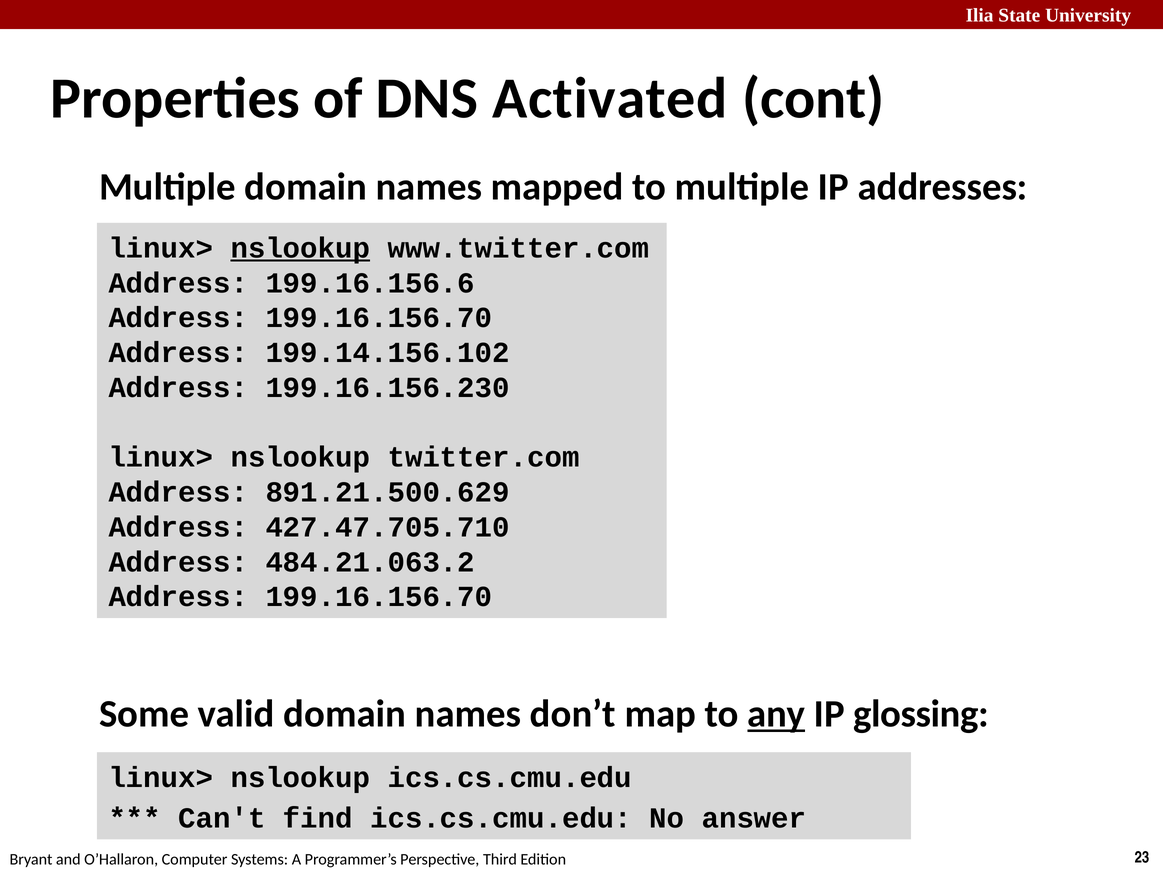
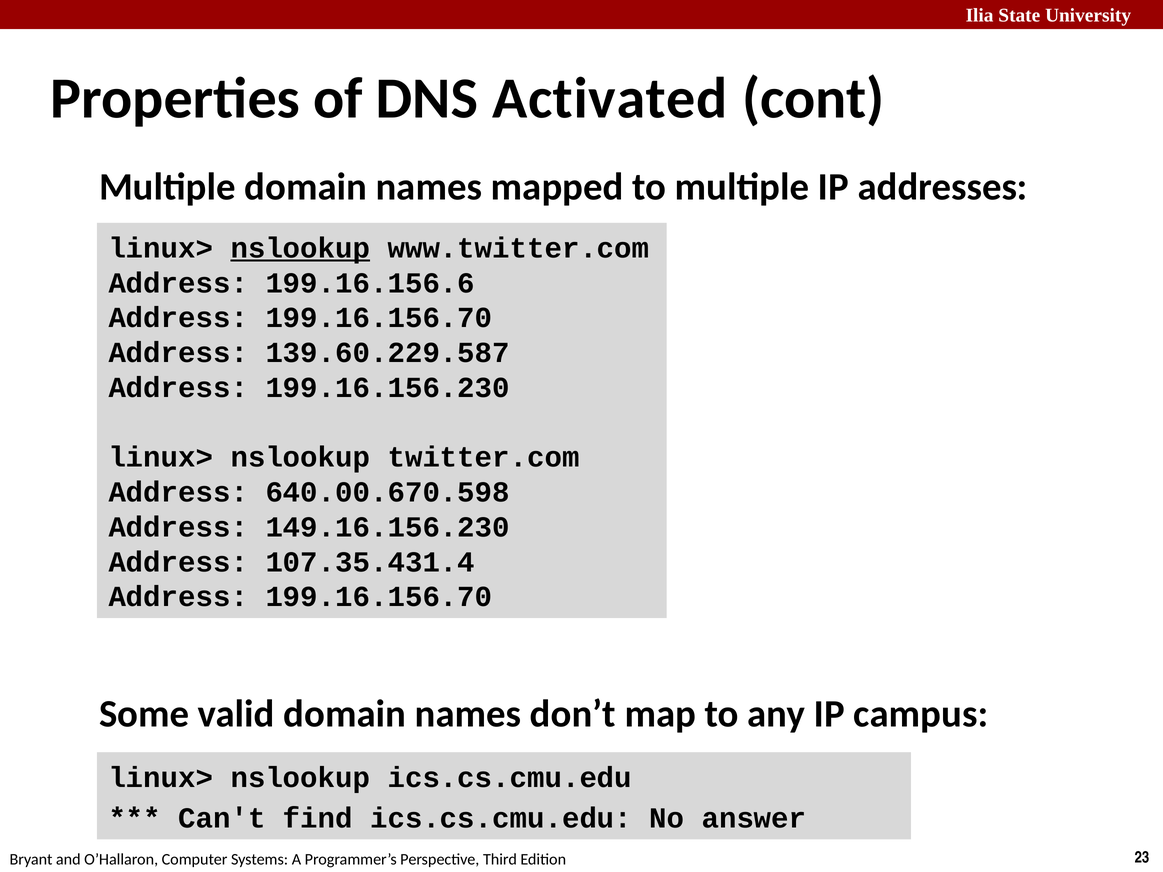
199.14.156.102: 199.14.156.102 -> 139.60.229.587 (388, 353)
891.21.500.629: 891.21.500.629 -> 640.00.670.598 (388, 492)
427.47.705.710: 427.47.705.710 -> 149.16.156.230 (388, 527)
484.21.063.2: 484.21.063.2 -> 107.35.431.4 (370, 562)
any underline: present -> none (776, 714)
glossing: glossing -> campus (921, 714)
